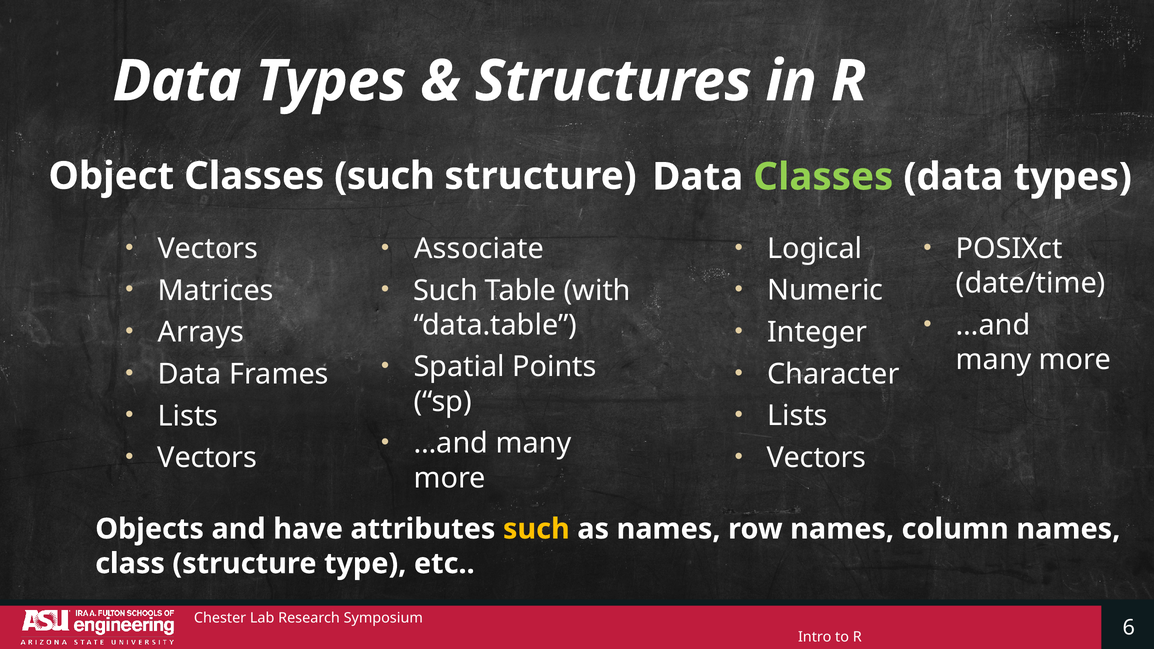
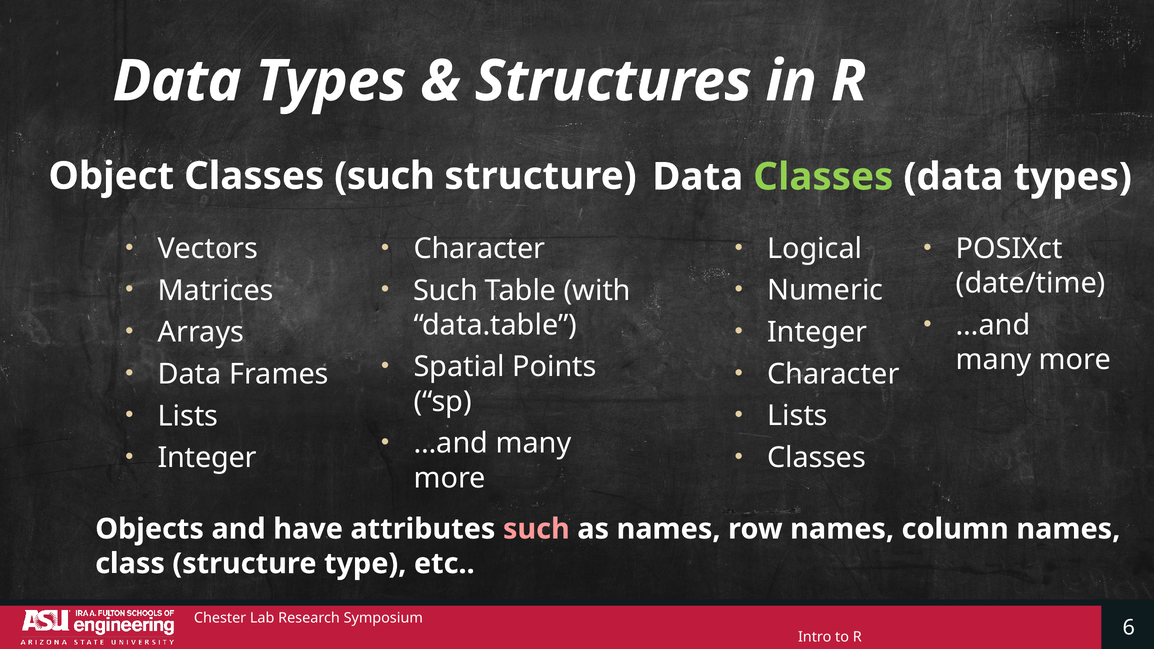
Associate: Associate -> Character (479, 249)
Vectors: Vectors -> Integer (207, 458)
Vectors: Vectors -> Classes (817, 458)
such colour: yellow -> pink (536, 529)
